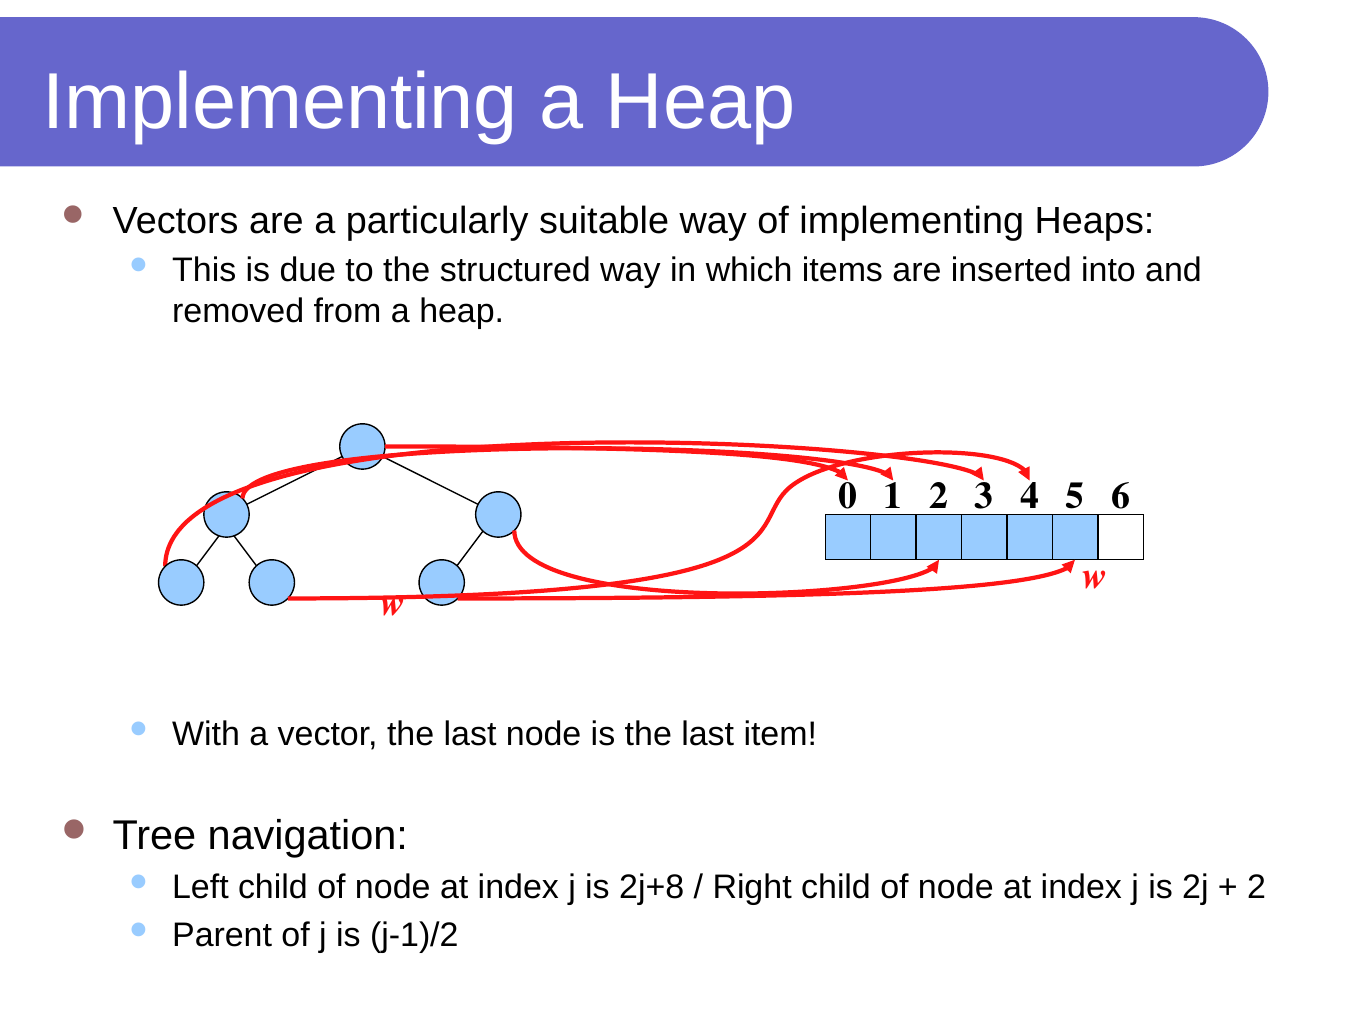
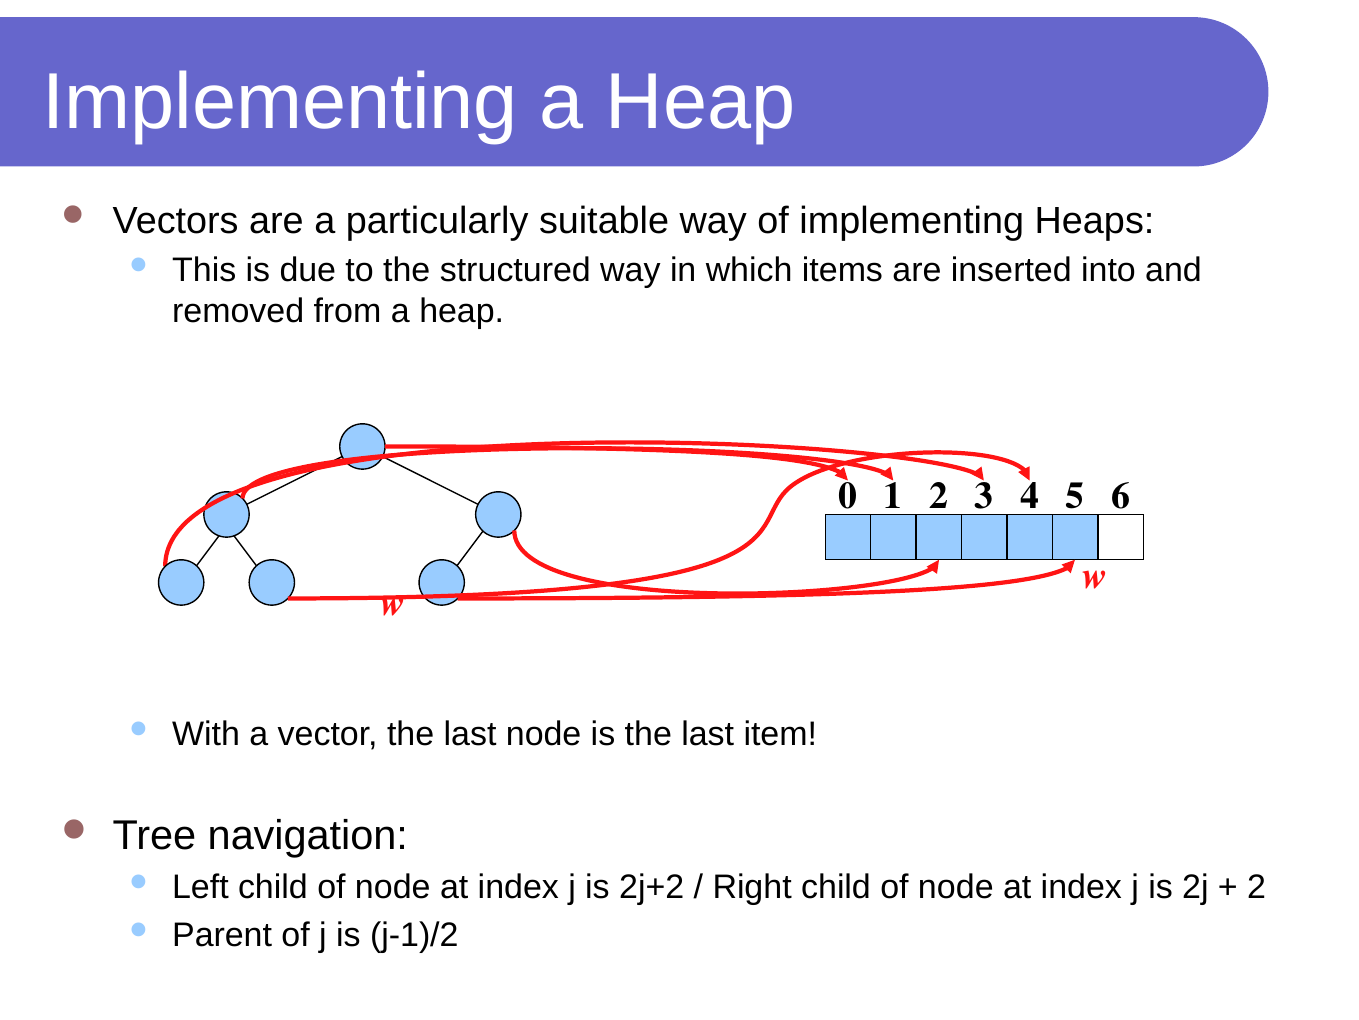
2j+8: 2j+8 -> 2j+2 (652, 887)
